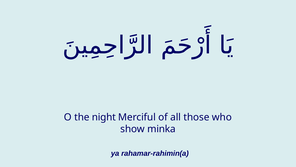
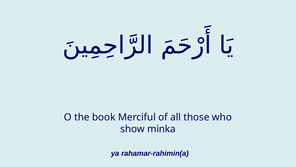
night: night -> book (104, 117)
